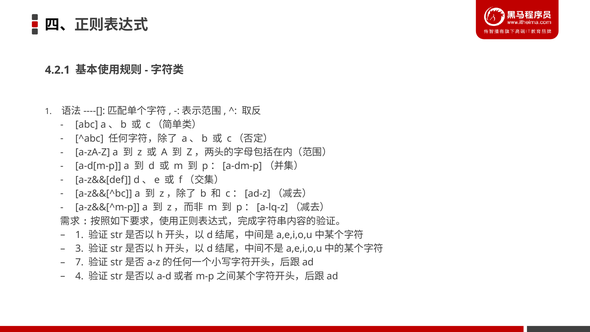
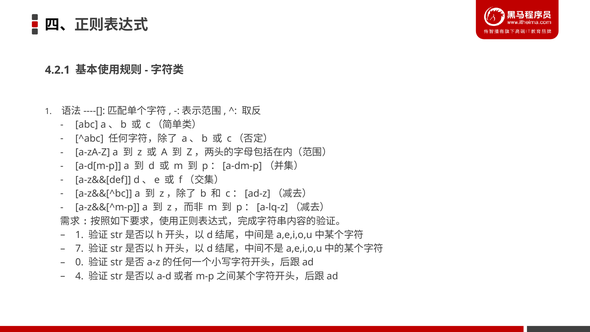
3: 3 -> 7 (79, 249)
7: 7 -> 0 (79, 262)
